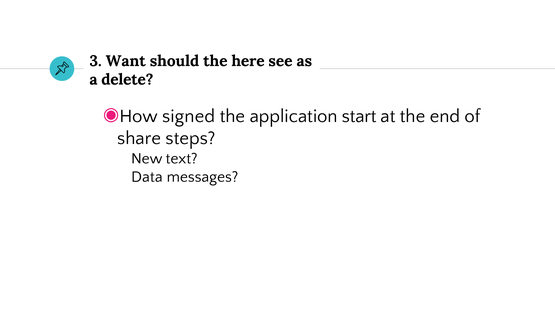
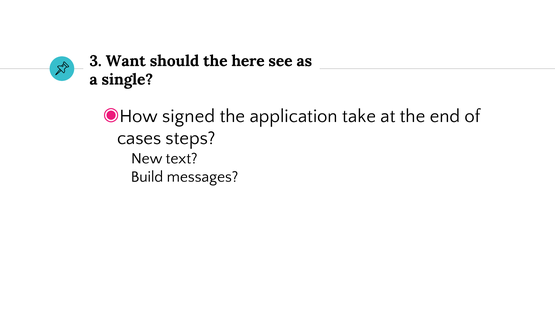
delete: delete -> single (127, 80)
start: start -> take (359, 116)
share: share -> cases (139, 138)
Data: Data -> Build (147, 177)
